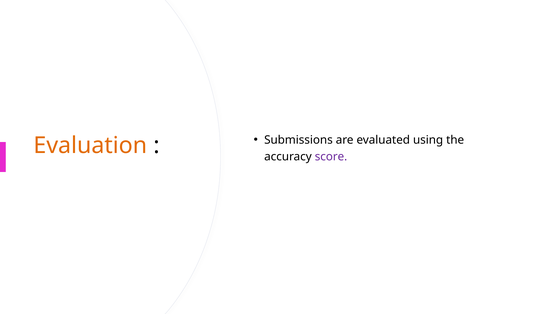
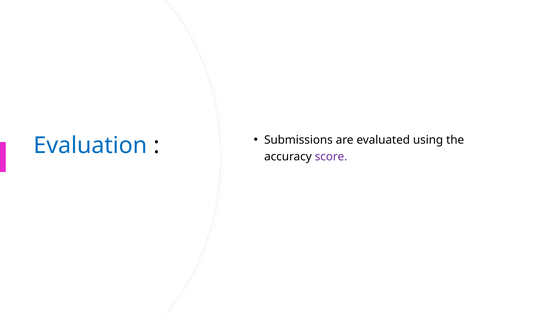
Evaluation colour: orange -> blue (90, 146)
